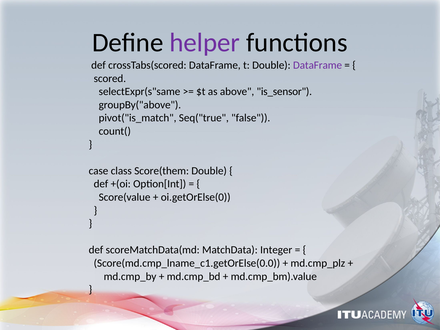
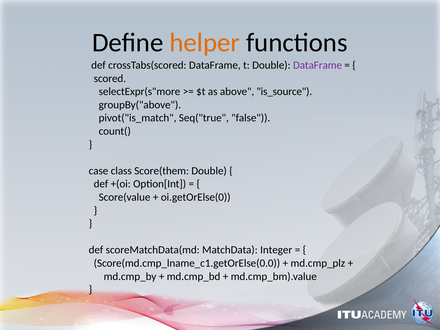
helper colour: purple -> orange (205, 43)
selectExpr(s"same: selectExpr(s"same -> selectExpr(s"more (139, 92)
is_sensor: is_sensor -> is_source (284, 92)
